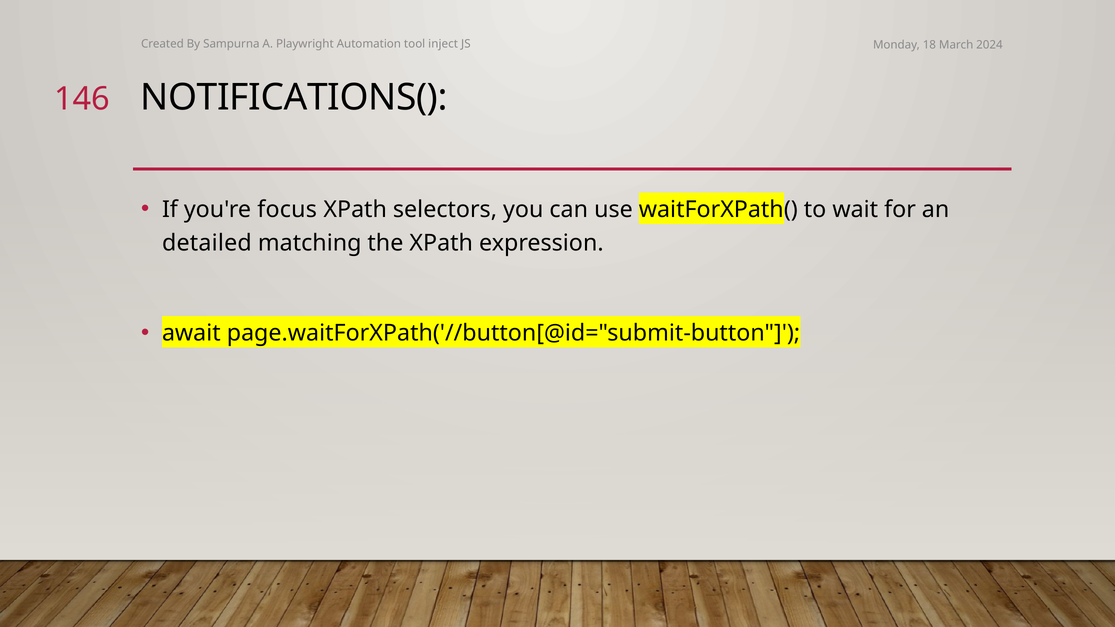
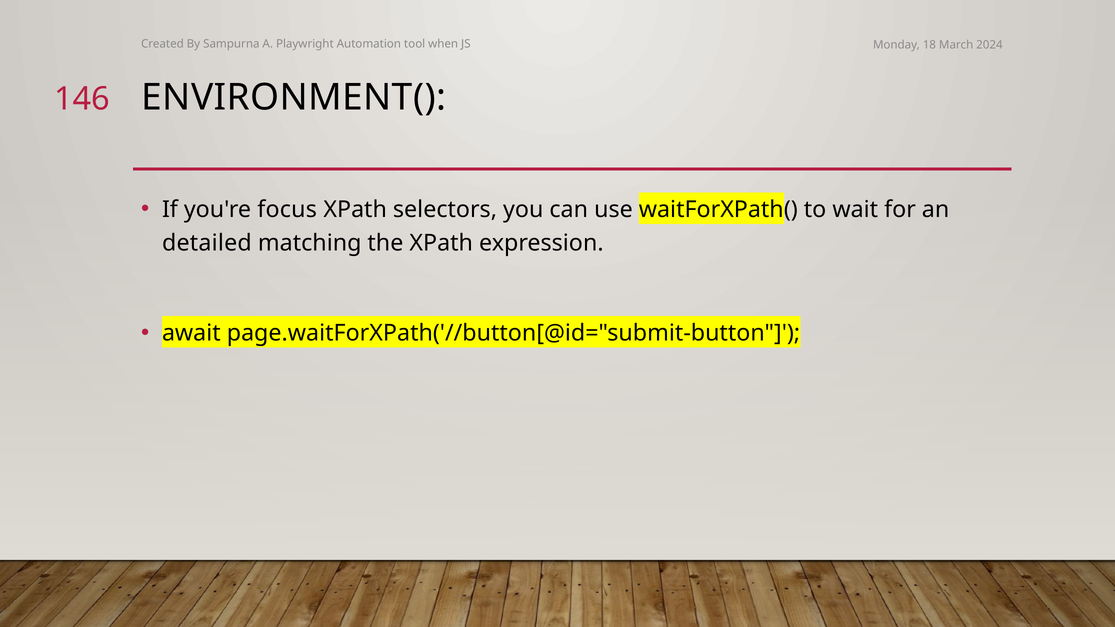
inject: inject -> when (443, 44)
NOTIFICATIONS(: NOTIFICATIONS( -> ENVIRONMENT( (294, 98)
